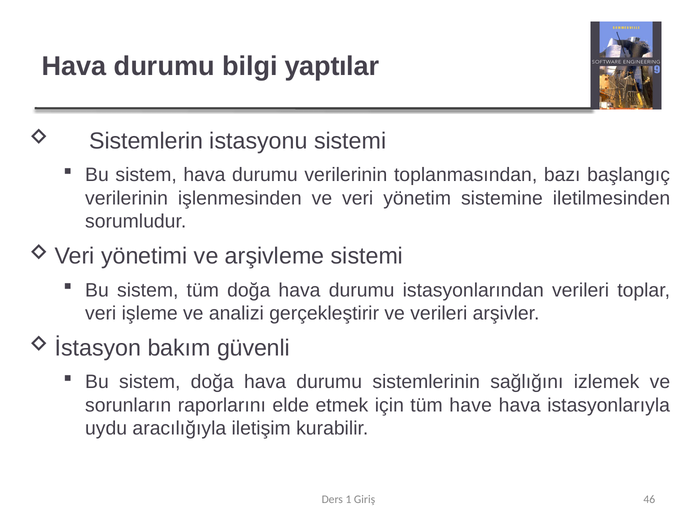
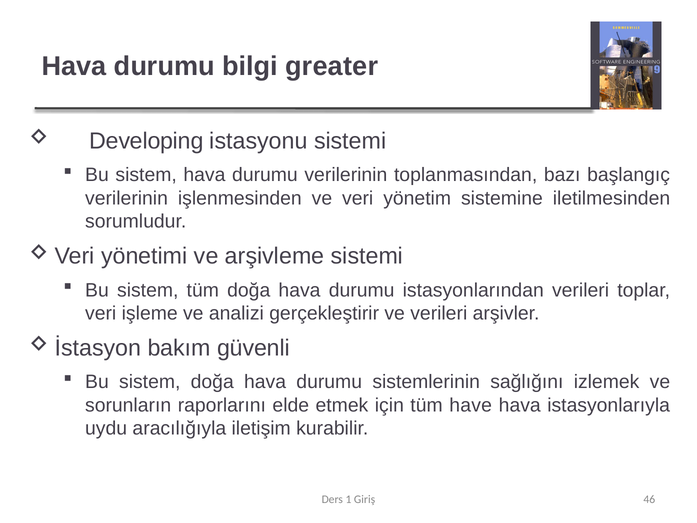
yaptılar: yaptılar -> greater (332, 66)
Sistemlerin: Sistemlerin -> Developing (146, 141)
